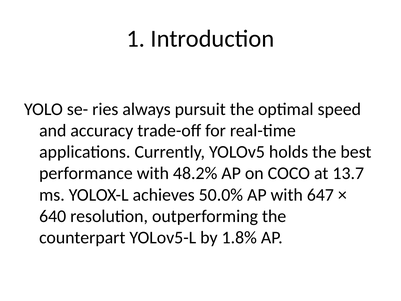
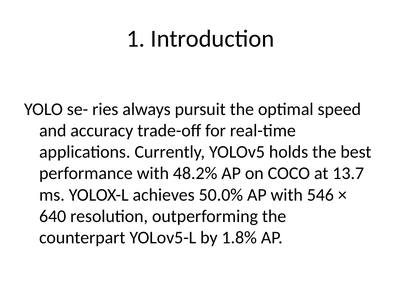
647: 647 -> 546 (320, 195)
